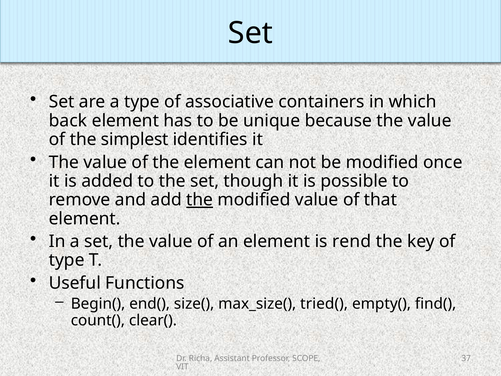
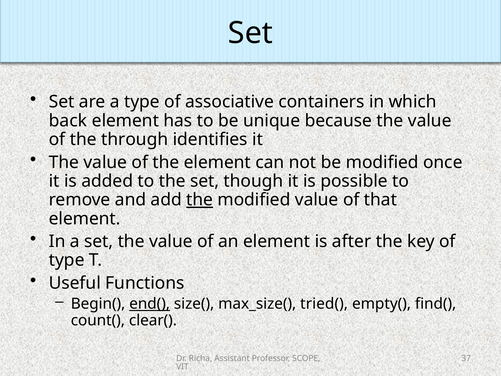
simplest: simplest -> through (135, 139)
rend: rend -> after (352, 241)
end( underline: none -> present (150, 304)
